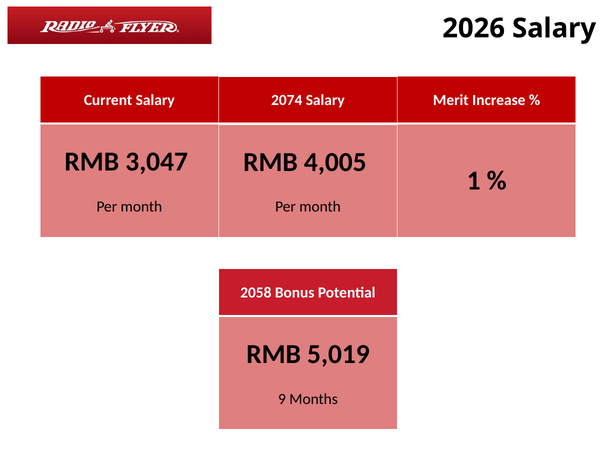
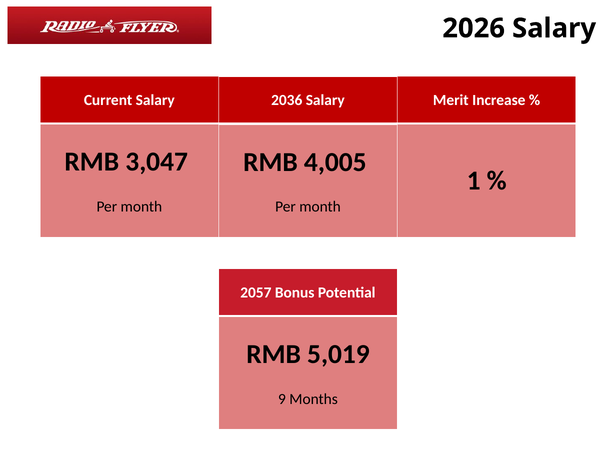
2074: 2074 -> 2036 (287, 100)
2058: 2058 -> 2057 (256, 293)
